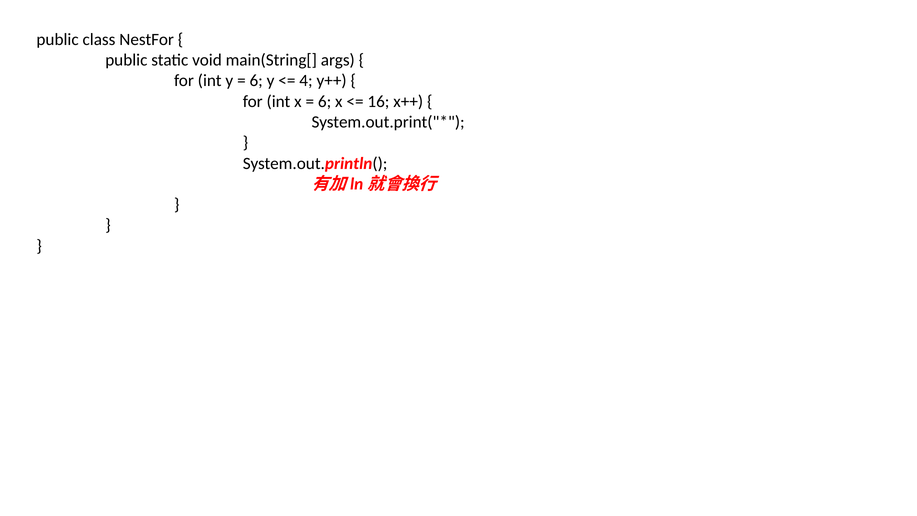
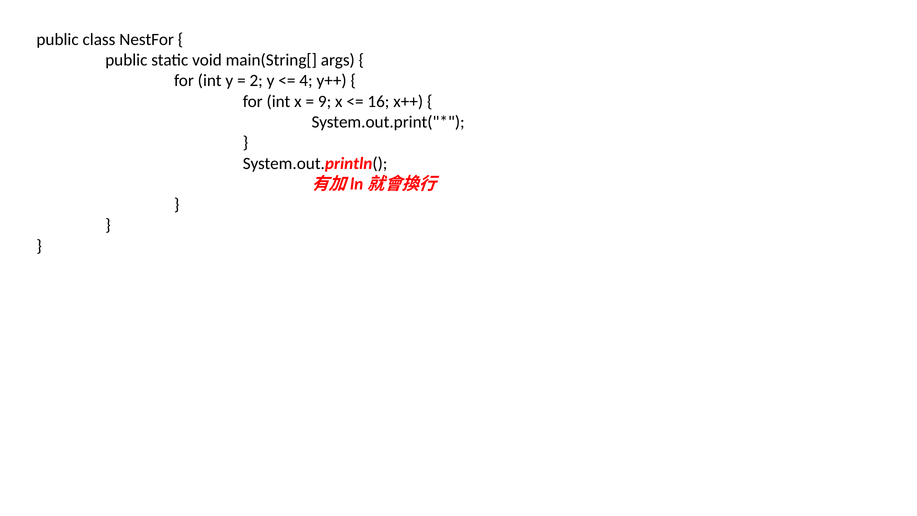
6: 6 -> 2 (256, 81)
6: 6 -> 9 (325, 101)
